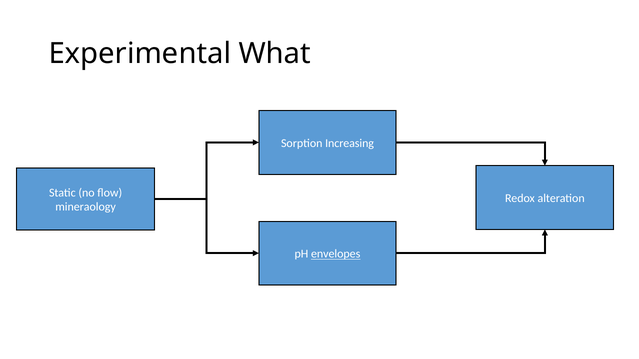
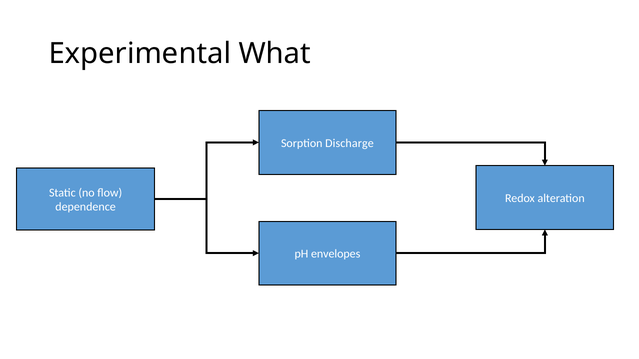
Increasing: Increasing -> Discharge (349, 143)
mineraology: mineraology -> dependence (86, 207)
envelopes underline: present -> none (336, 254)
